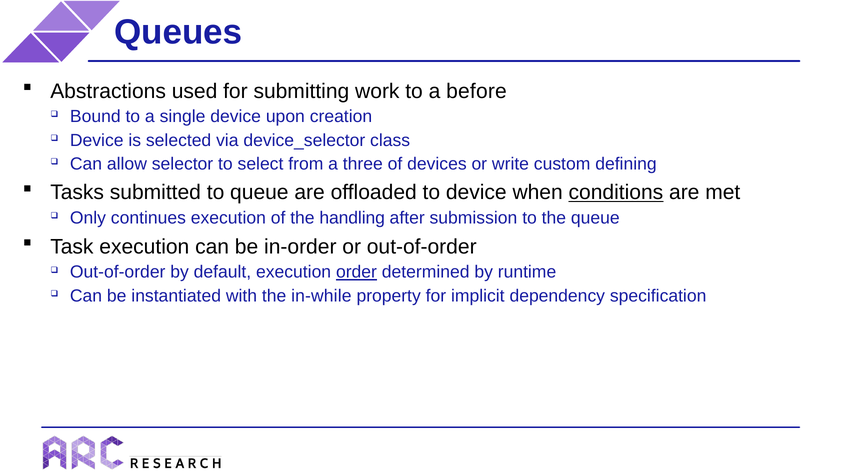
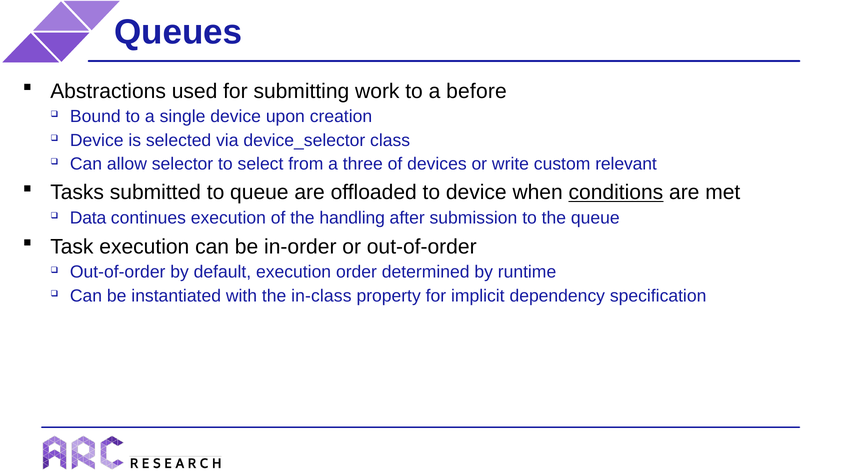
defining: defining -> relevant (626, 164)
Only: Only -> Data (88, 218)
order underline: present -> none (356, 272)
in-while: in-while -> in-class (321, 296)
